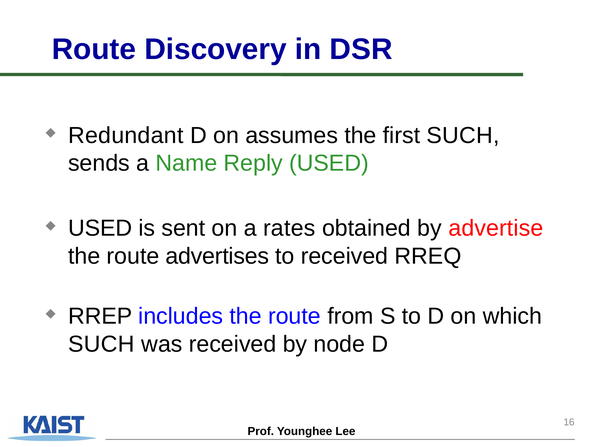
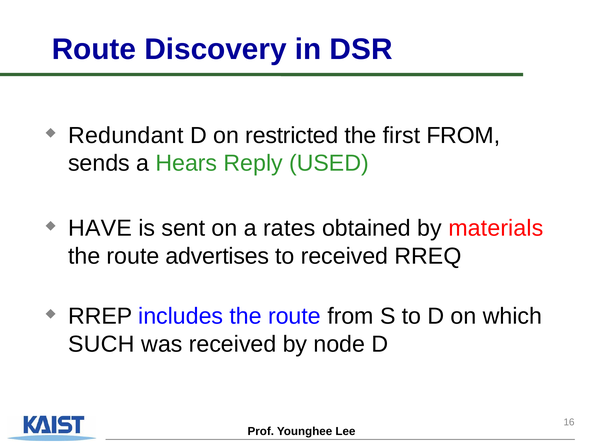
assumes: assumes -> restricted (292, 135)
first SUCH: SUCH -> FROM (463, 135)
Name: Name -> Hears (186, 163)
USED: USED -> HAVE (100, 228)
advertise: advertise -> materials (496, 228)
